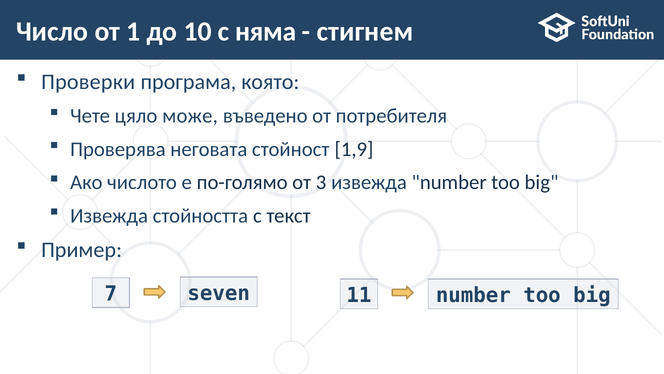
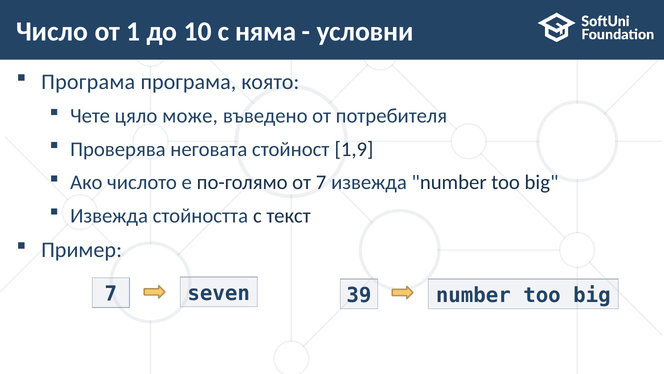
стигнем: стигнем -> условни (365, 31)
Проверки: Проверки -> Програма (88, 82)
от 3: 3 -> 7 (321, 182)
11: 11 -> 39 (359, 295)
